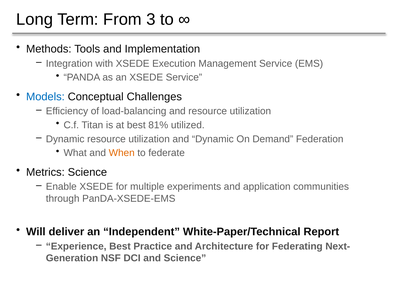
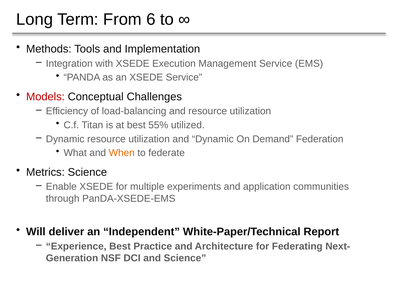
3: 3 -> 6 (151, 19)
Models colour: blue -> red (45, 97)
81%: 81% -> 55% (158, 125)
